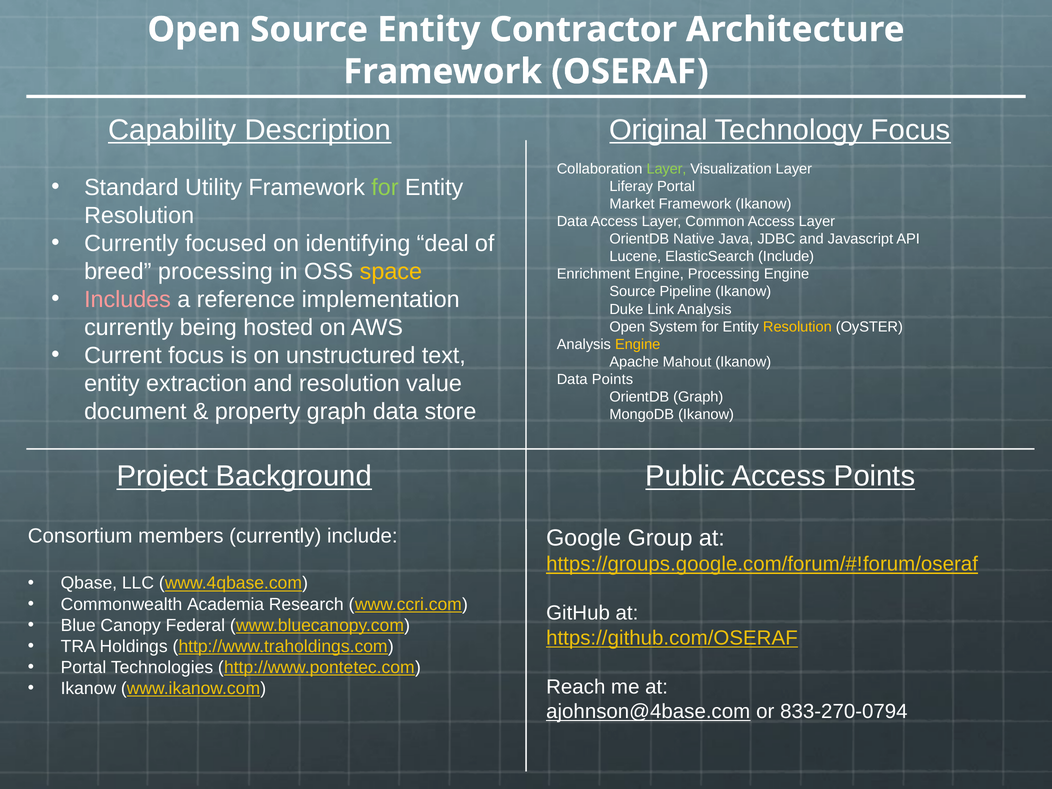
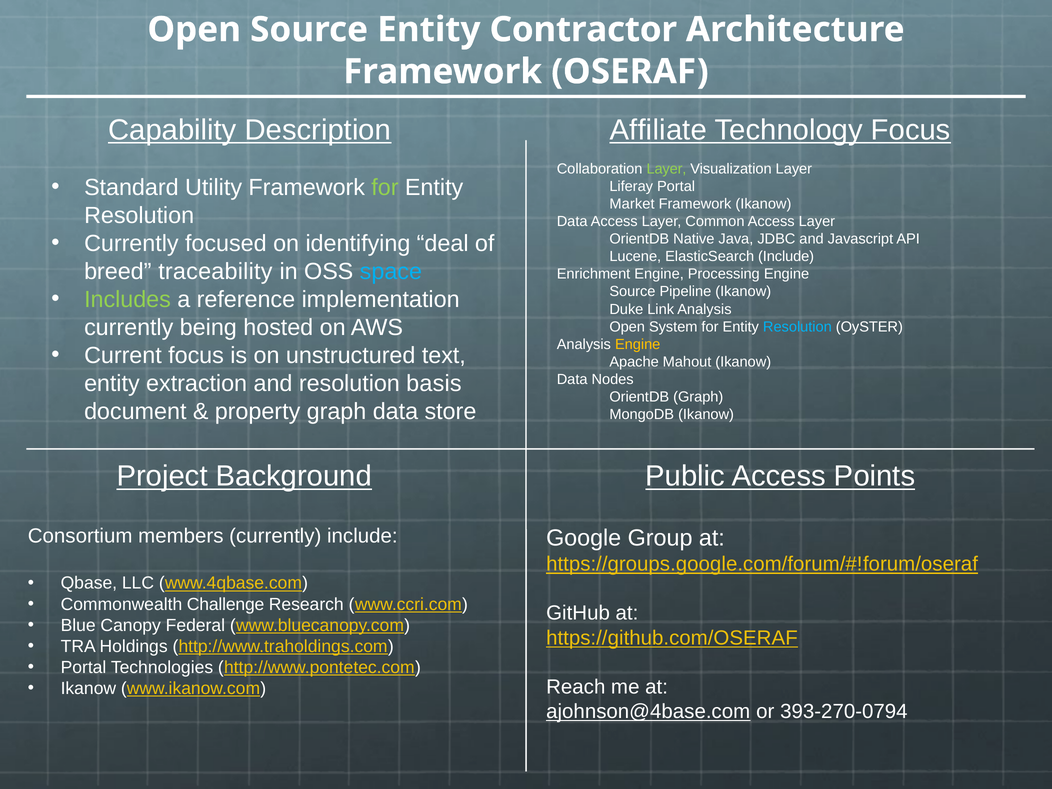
Original: Original -> Affiliate (658, 130)
breed processing: processing -> traceability (215, 272)
space colour: yellow -> light blue (391, 272)
Includes colour: pink -> light green (127, 300)
Resolution colour: yellow -> light blue (797, 327)
Data Points: Points -> Nodes (613, 379)
value: value -> basis (434, 384)
Academia: Academia -> Challenge (226, 604)
833-270-0794: 833-270-0794 -> 393-270-0794 (844, 711)
